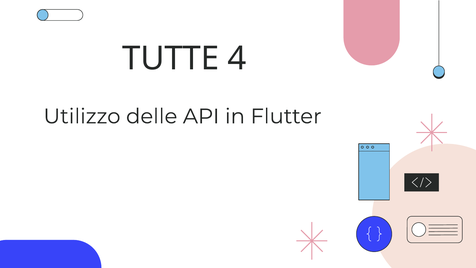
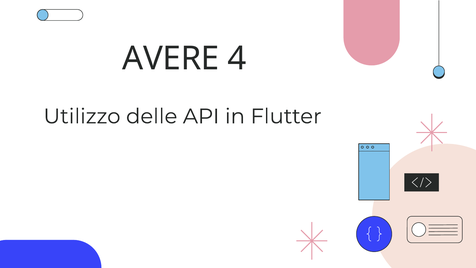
TUTTE: TUTTE -> AVERE (171, 59)
